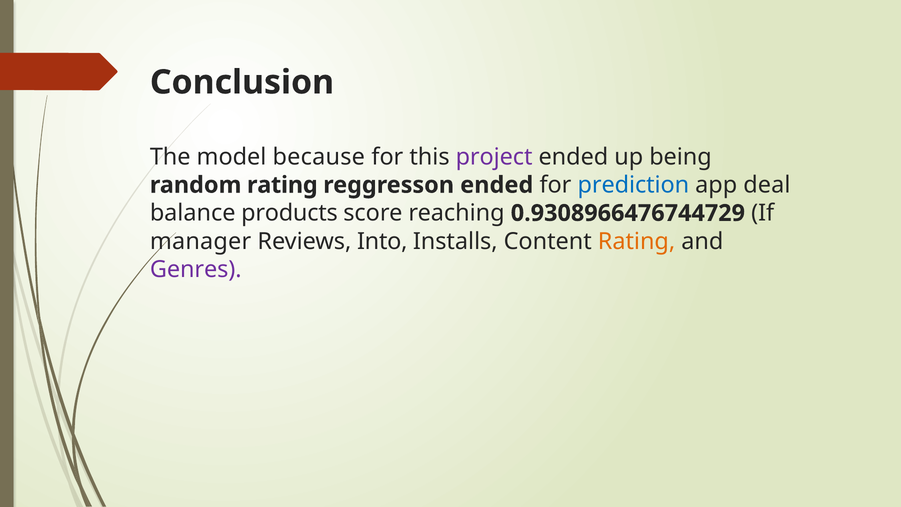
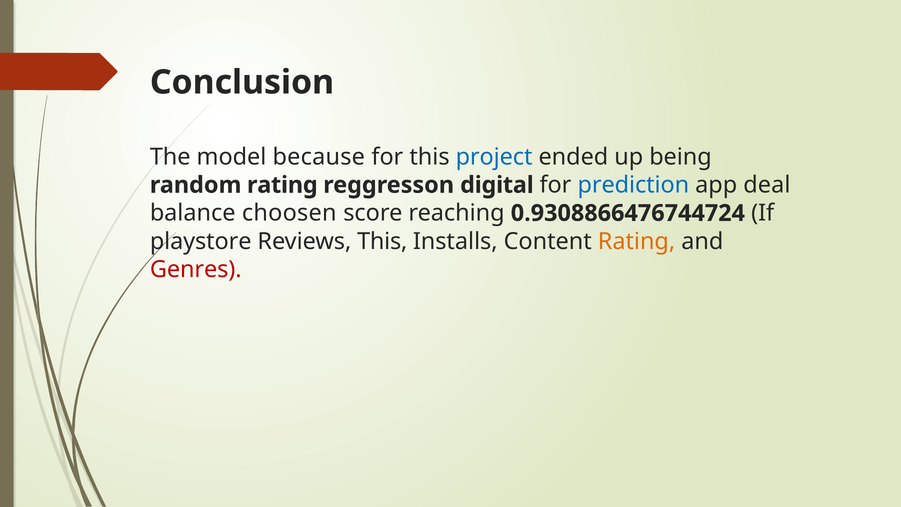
project colour: purple -> blue (494, 157)
reggresson ended: ended -> digital (497, 185)
products: products -> choosen (289, 213)
0.9308966476744729: 0.9308966476744729 -> 0.9308866476744724 (628, 213)
manager: manager -> playstore (201, 241)
Reviews Into: Into -> This (382, 241)
Genres colour: purple -> red (196, 269)
